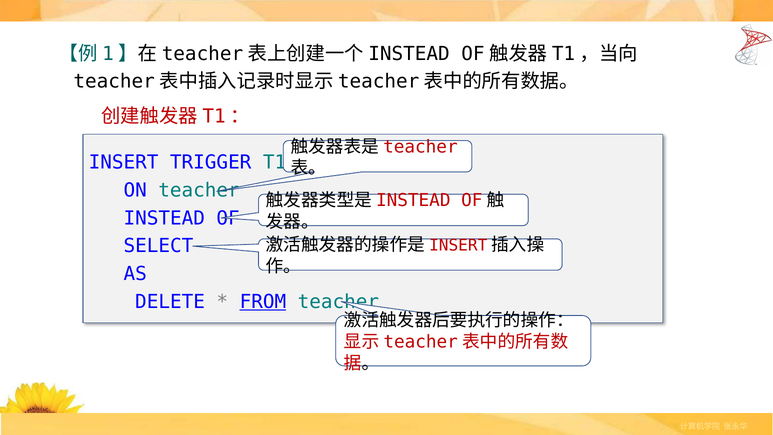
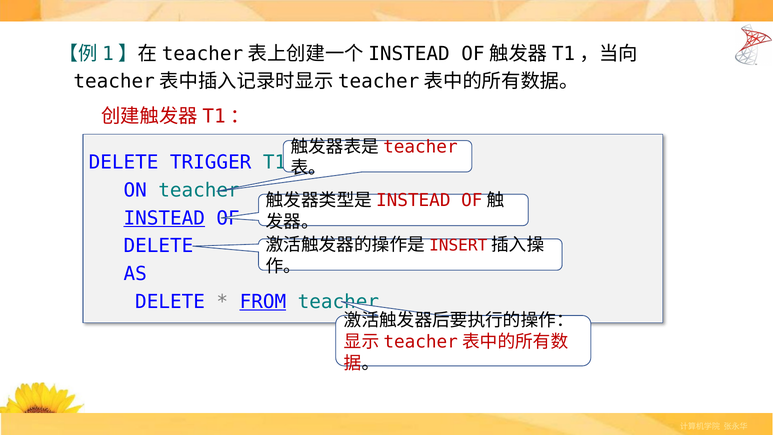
INSERT: INSERT -> DELETE (124, 162)
INSTEAD underline: none -> present (164, 218)
SELECT: SELECT -> DELETE (158, 246)
